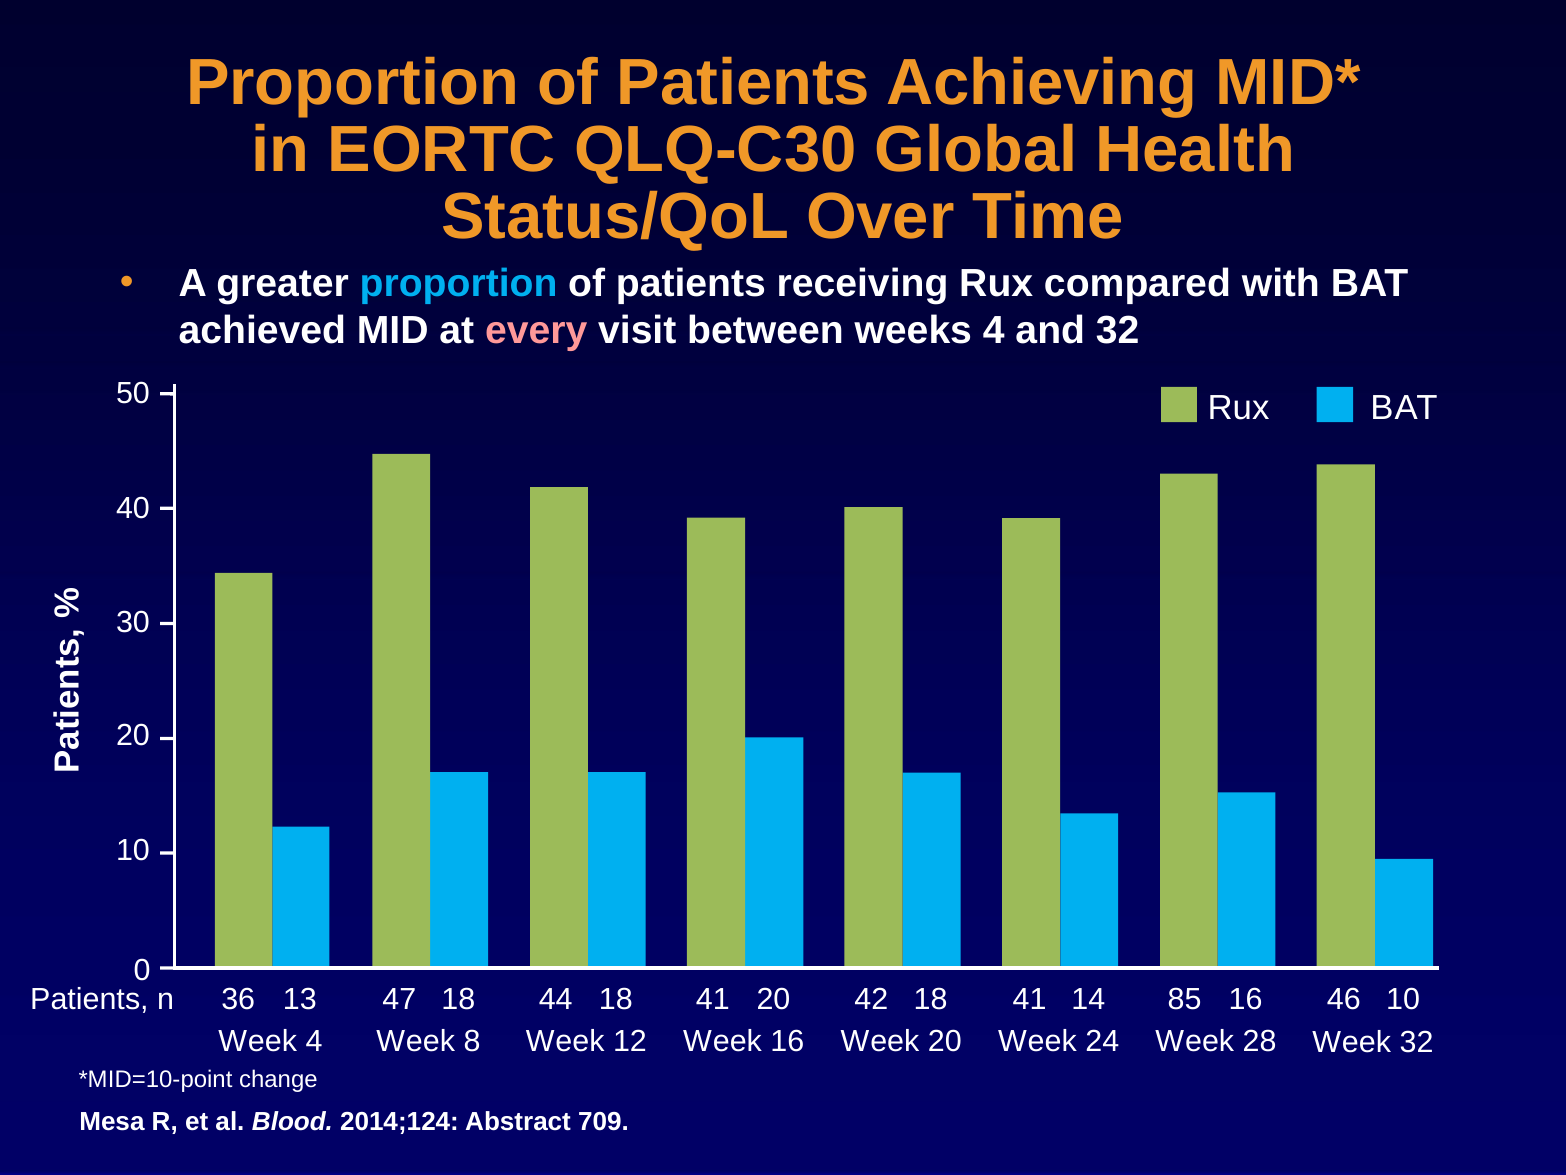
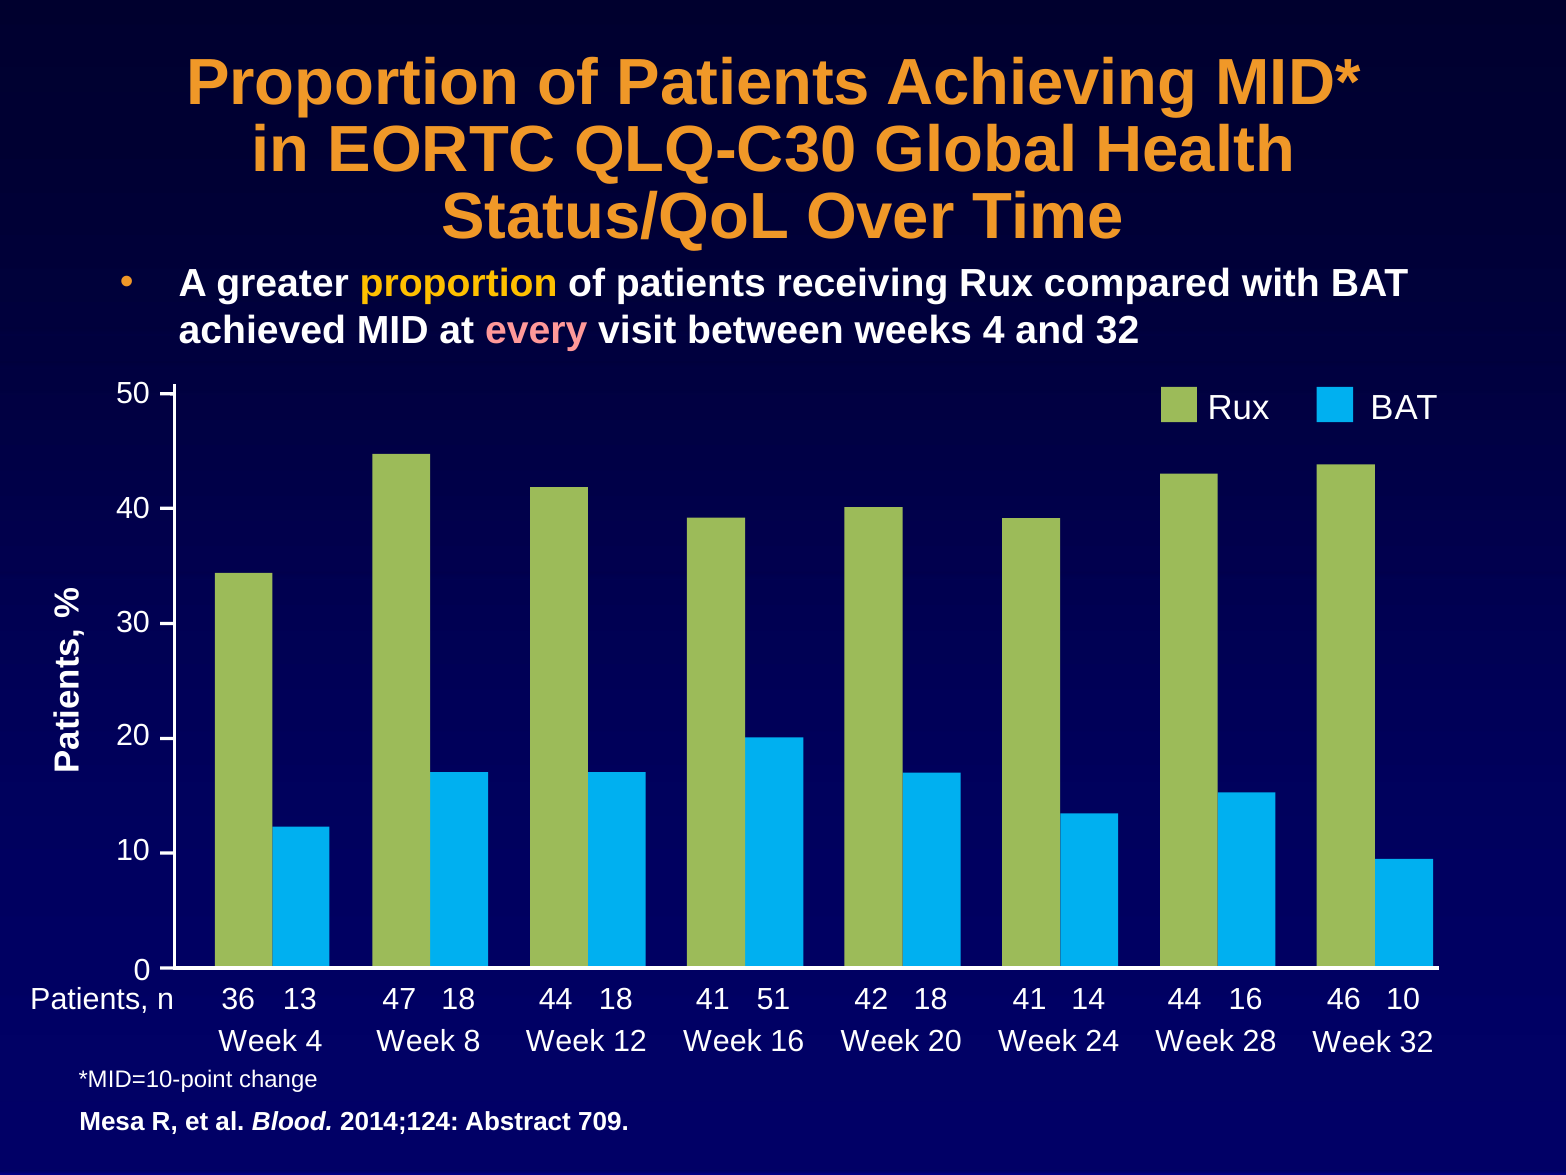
proportion colour: light blue -> yellow (459, 283)
41 20: 20 -> 51 (773, 999)
14 85: 85 -> 44 (1185, 999)
